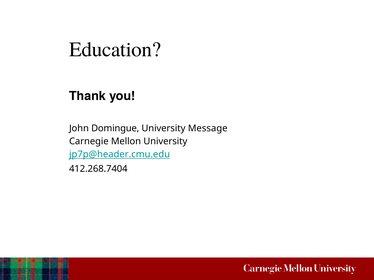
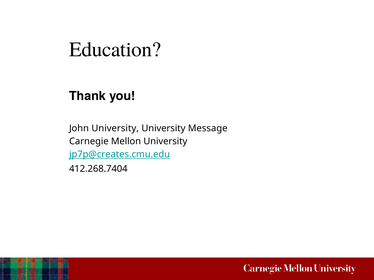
John Domingue: Domingue -> University (115, 128)
jp7p@header.cmu.edu: jp7p@header.cmu.edu -> jp7p@creates.cmu.edu (120, 155)
